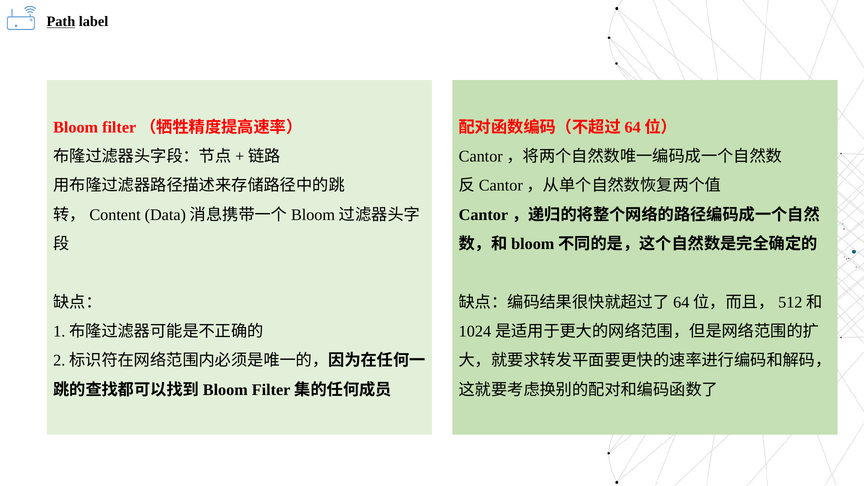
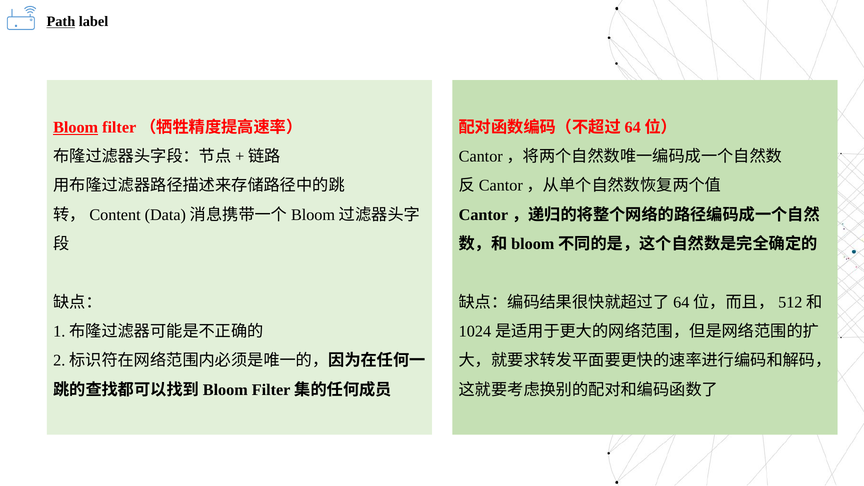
Bloom underline: none -> present (76, 127)
